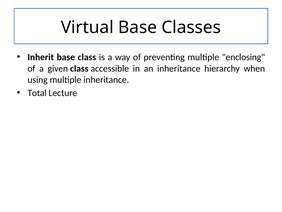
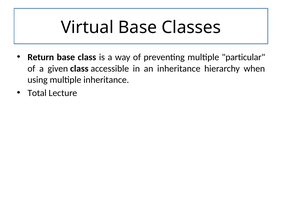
Inherit: Inherit -> Return (41, 57)
enclosing: enclosing -> particular (243, 57)
